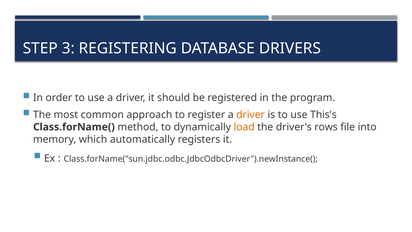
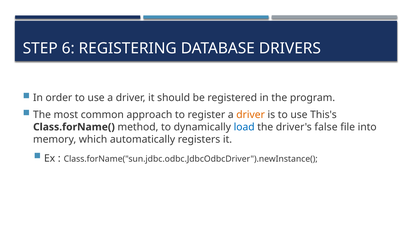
3: 3 -> 6 (68, 48)
load colour: orange -> blue (244, 127)
rows: rows -> false (326, 127)
